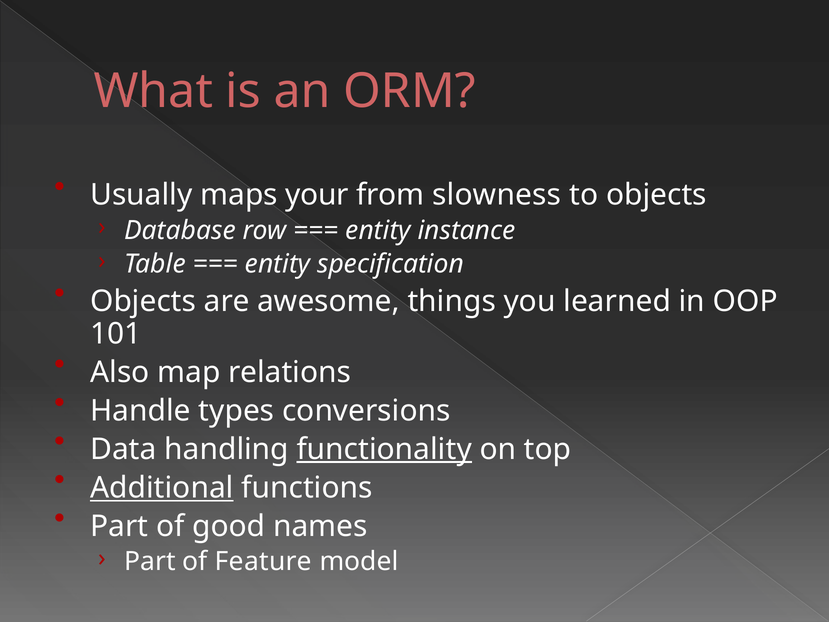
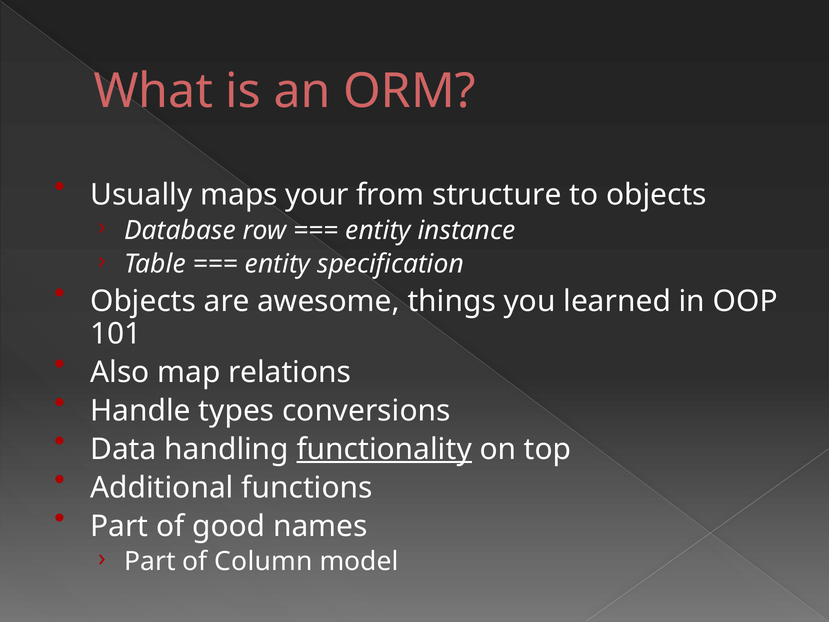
slowness: slowness -> structure (497, 195)
Additional underline: present -> none (162, 488)
Feature: Feature -> Column (263, 561)
